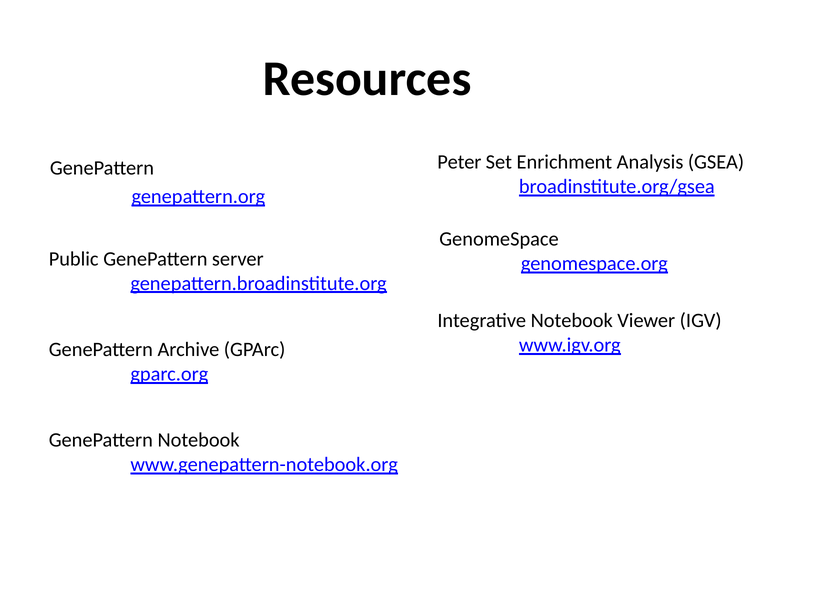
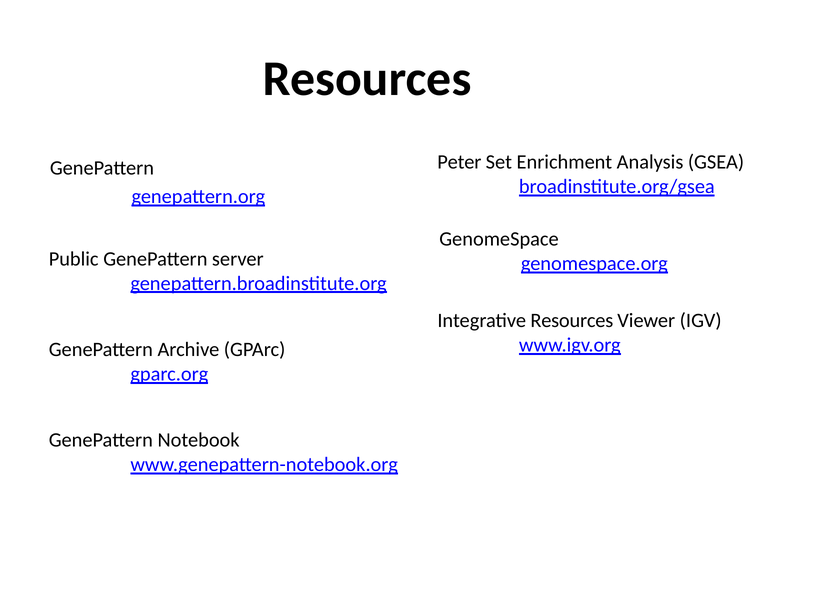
Integrative Notebook: Notebook -> Resources (572, 321)
